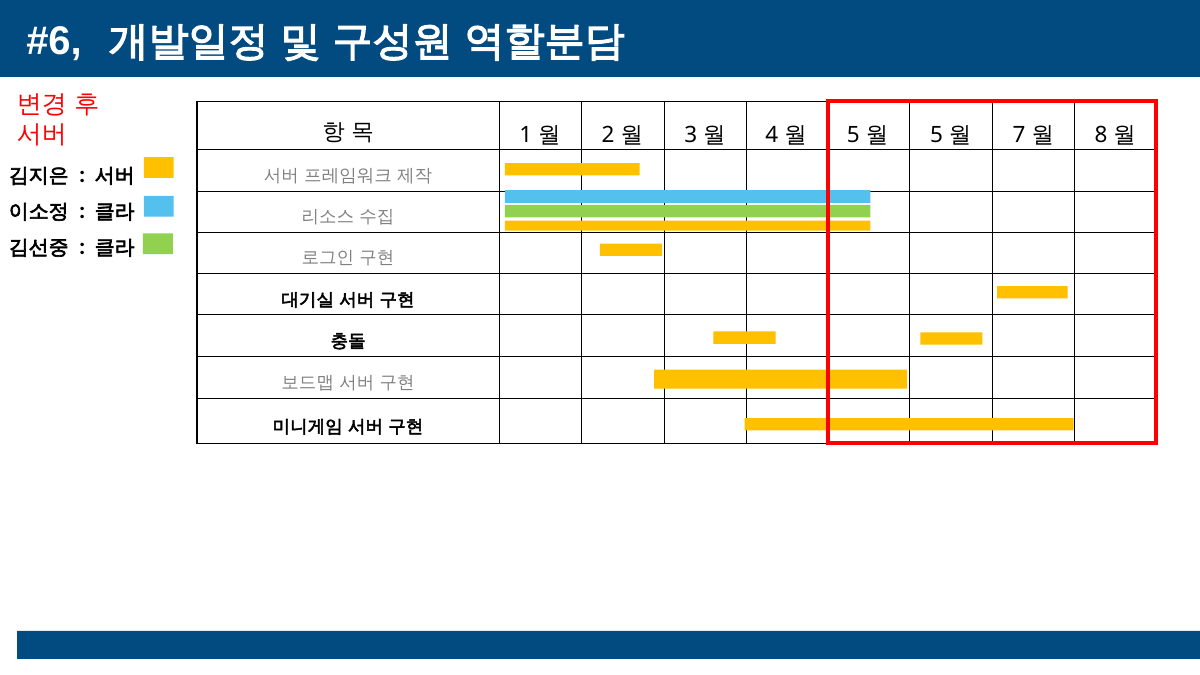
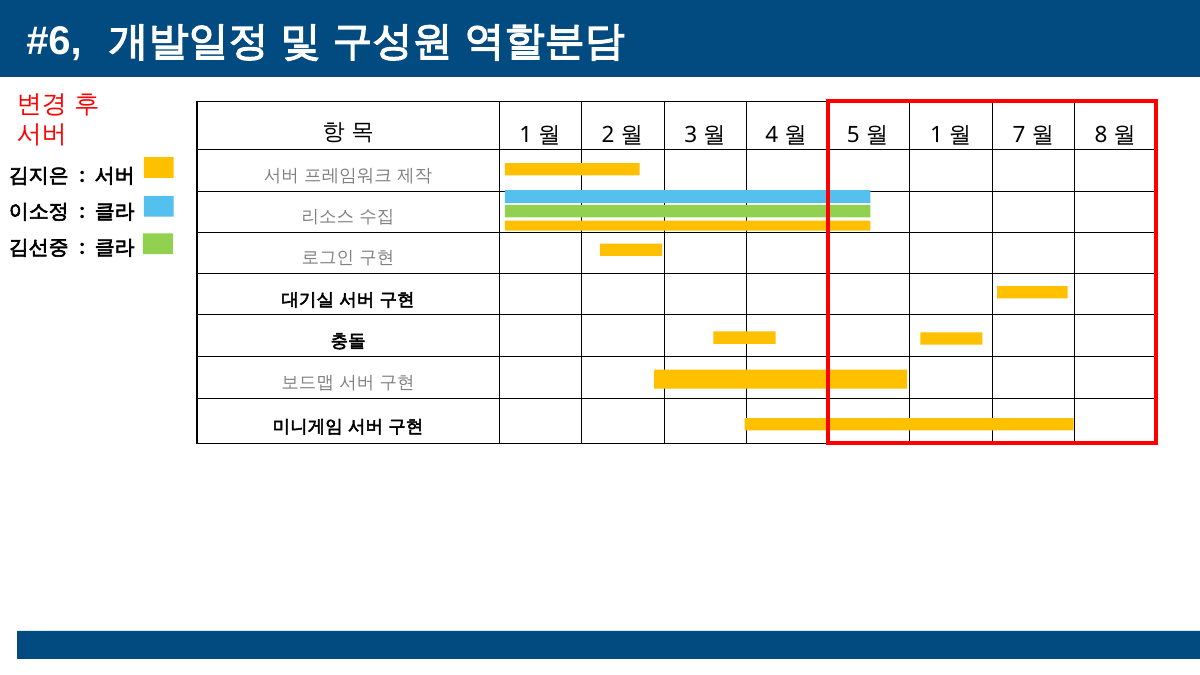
5: 5 -> 1 (936, 135)
